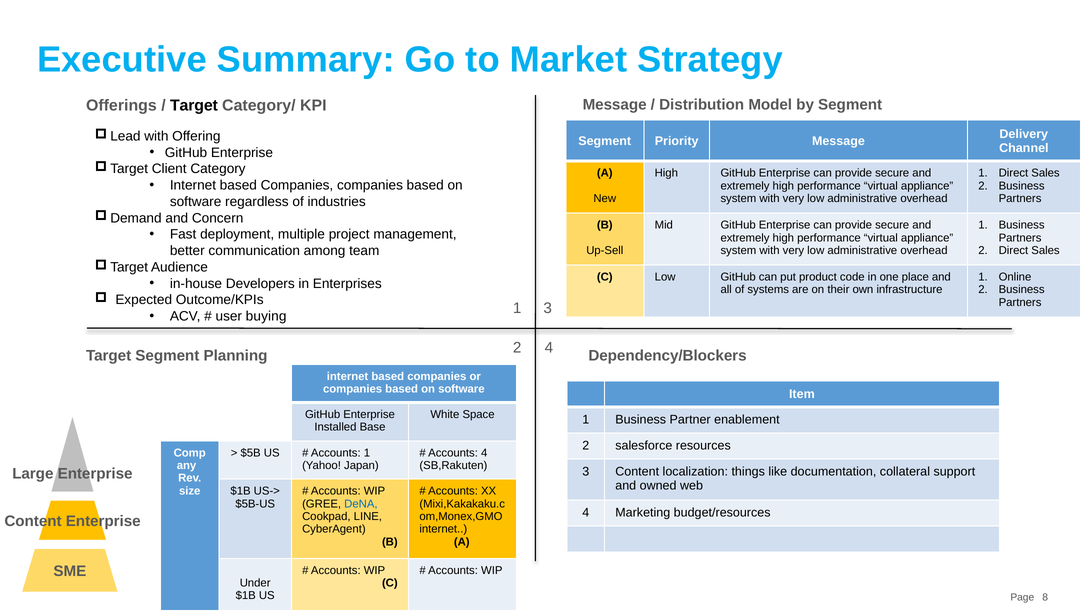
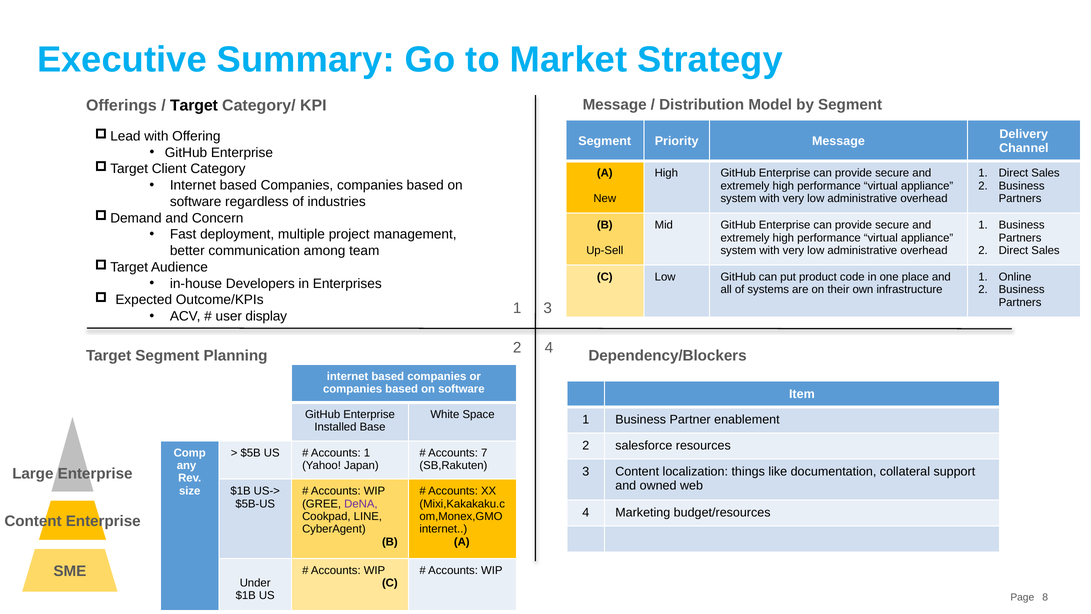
buying: buying -> display (266, 316)
Accounts 4: 4 -> 7 (484, 453)
DeNA colour: blue -> purple (361, 503)
